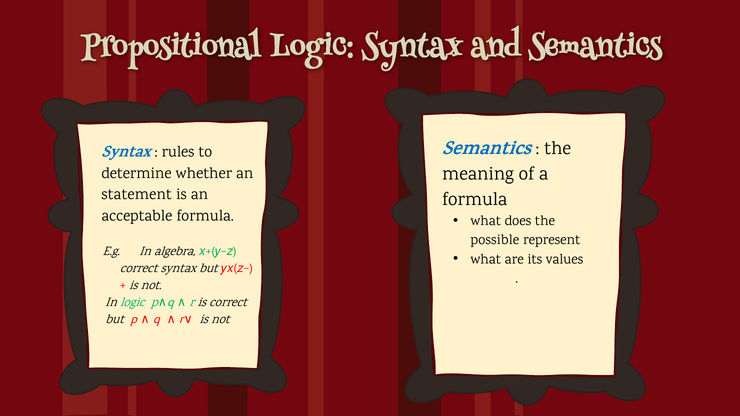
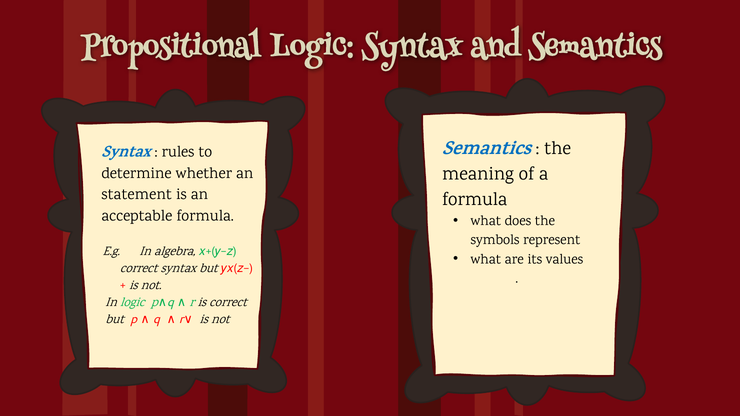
possible: possible -> symbols (495, 240)
